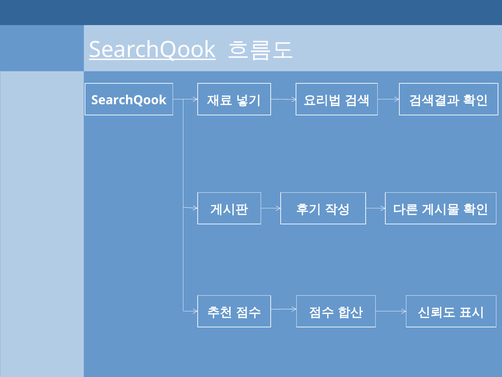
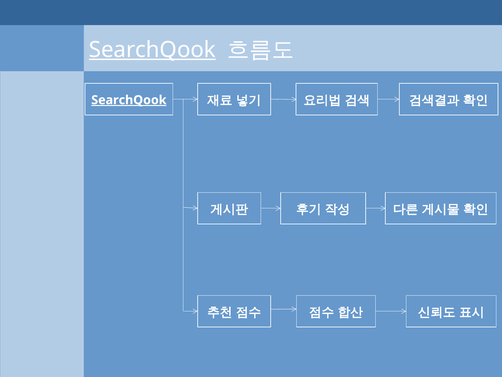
SearchQook underline: none -> present (129, 100)
